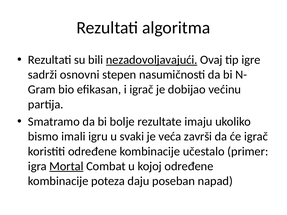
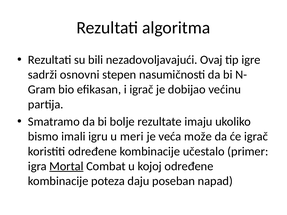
nezadovoljavajući underline: present -> none (152, 60)
svaki: svaki -> meri (132, 137)
završi: završi -> može (198, 137)
